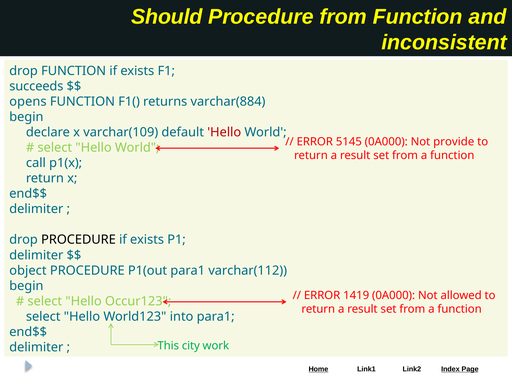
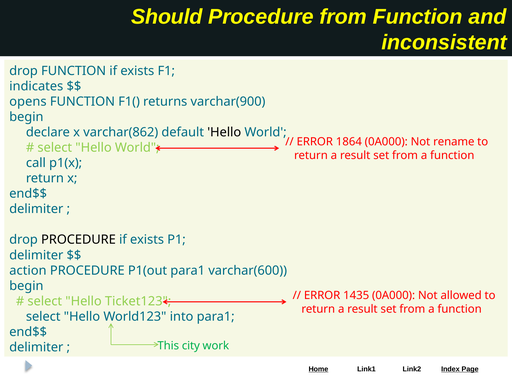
succeeds: succeeds -> indicates (36, 86)
varchar(884: varchar(884 -> varchar(900 (228, 102)
varchar(109: varchar(109 -> varchar(862 (121, 132)
Hello colour: red -> black (224, 132)
5145: 5145 -> 1864 (349, 142)
provide: provide -> rename (454, 142)
object: object -> action (28, 270)
varchar(112: varchar(112 -> varchar(600 (248, 270)
1419: 1419 -> 1435 (356, 295)
Occur123: Occur123 -> Ticket123 (138, 301)
